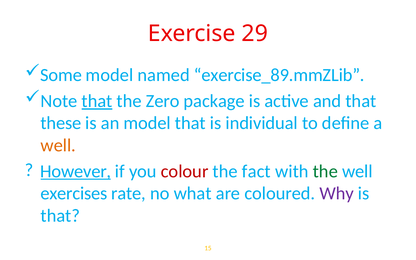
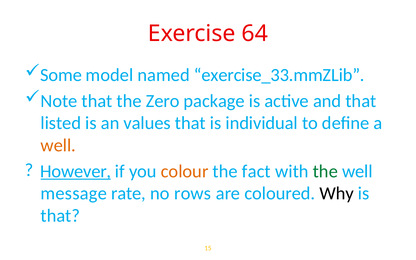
29: 29 -> 64 (255, 34)
exercise_89.mmZLib: exercise_89.mmZLib -> exercise_33.mmZLib (279, 75)
that underline: present -> none (97, 101)
these: these -> listed (61, 123)
an model: model -> values (147, 123)
colour colour: red -> orange (185, 171)
exercises: exercises -> message (74, 193)
what: what -> rows (193, 193)
Why colour: purple -> black (337, 193)
